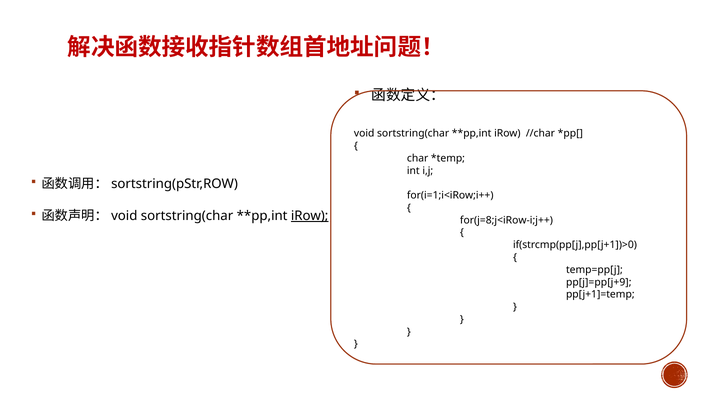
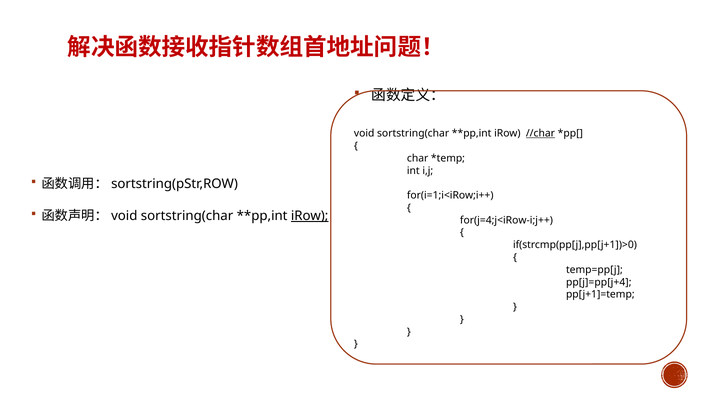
//char underline: none -> present (540, 133)
for(j=8;j<iRow-i;j++: for(j=8;j<iRow-i;j++ -> for(j=4;j<iRow-i;j++ (506, 220)
pp[j]=pp[j+9: pp[j]=pp[j+9 -> pp[j]=pp[j+4 (599, 282)
